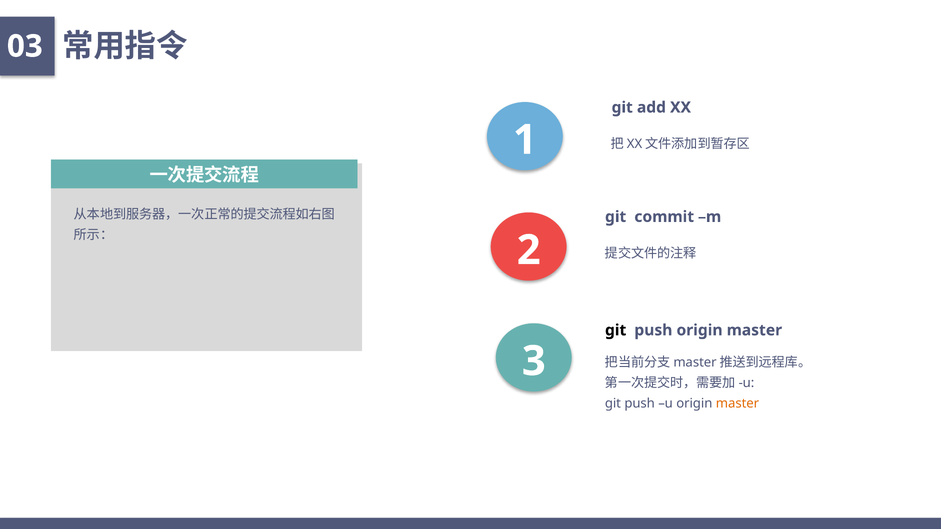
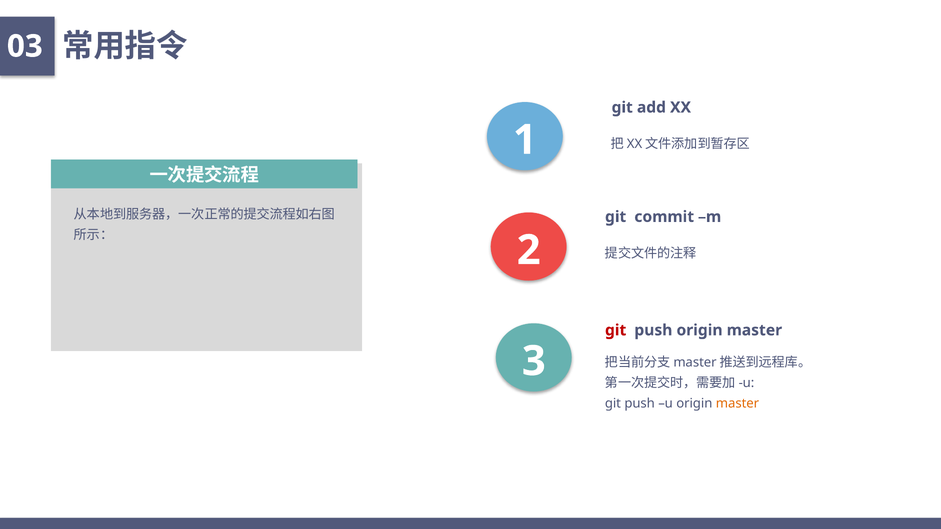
git colour: black -> red (616, 330)
